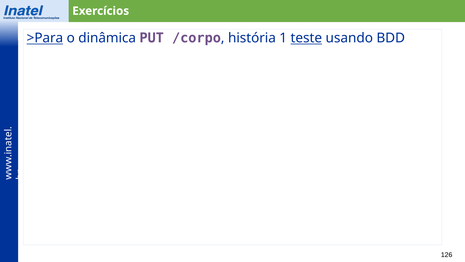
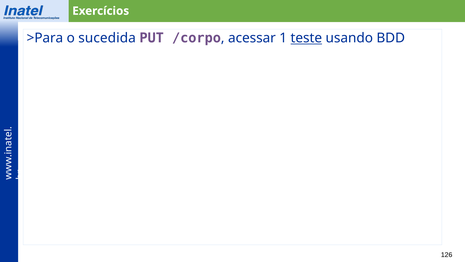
>Para underline: present -> none (45, 38)
dinâmica: dinâmica -> sucedida (107, 38)
história: história -> acessar (252, 38)
